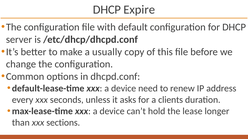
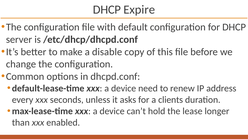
usually: usually -> disable (107, 52)
sections: sections -> enabled (63, 123)
